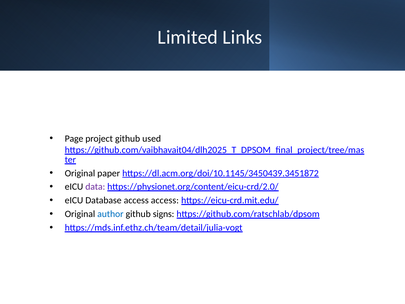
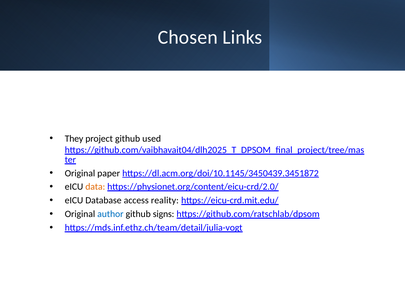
Limited: Limited -> Chosen (188, 37)
Page: Page -> They (74, 138)
data colour: purple -> orange (95, 187)
access access: access -> reality (165, 200)
